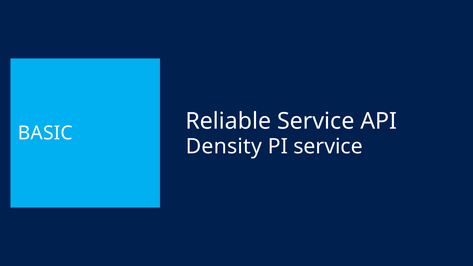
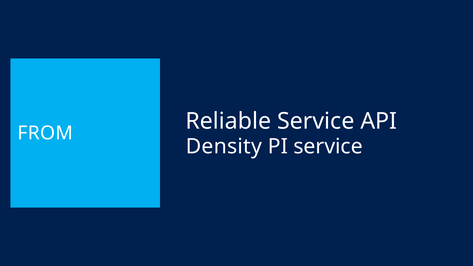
BASIC: BASIC -> FROM (45, 133)
